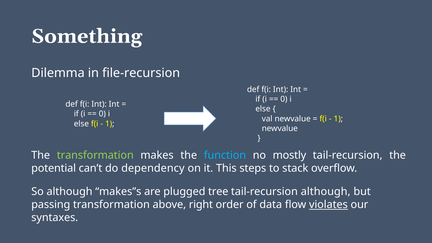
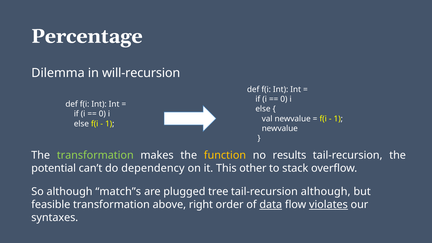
Something: Something -> Percentage (87, 36)
file-recursion: file-recursion -> will-recursion (141, 73)
function colour: light blue -> yellow (225, 155)
mostly: mostly -> results (289, 155)
steps: steps -> other (253, 168)
makes”s: makes”s -> match”s (118, 192)
passing: passing -> feasible (51, 205)
data underline: none -> present (271, 205)
